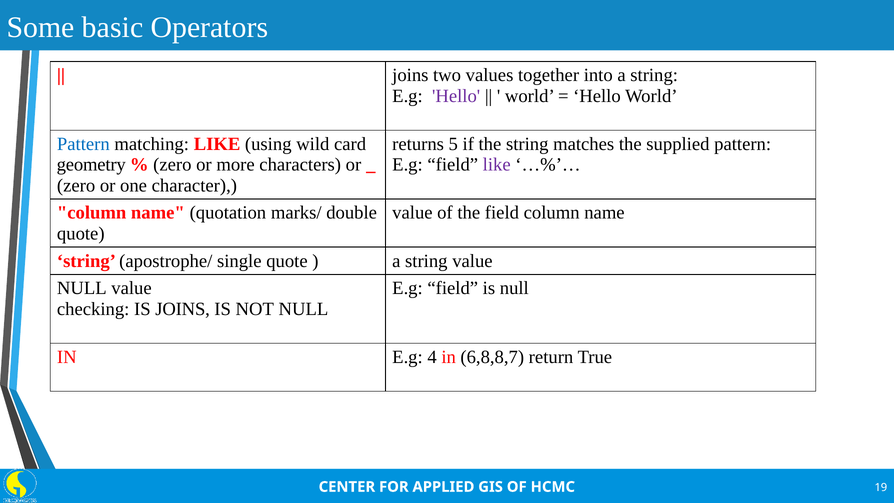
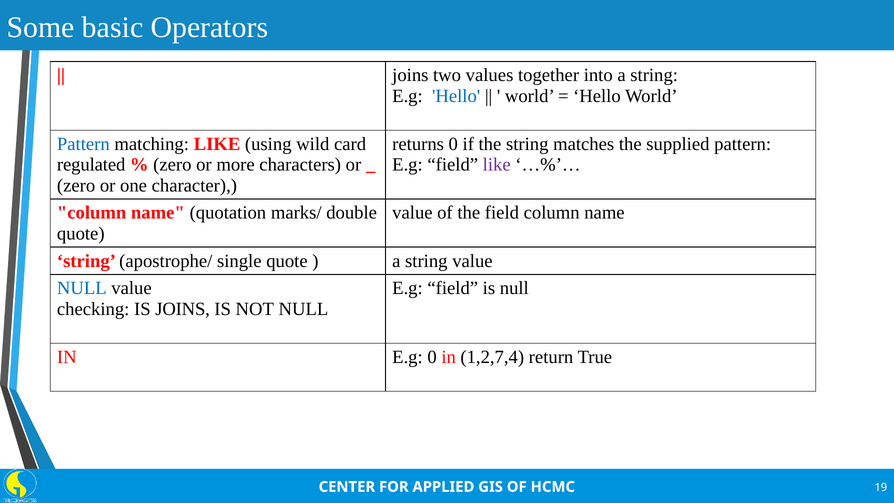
Hello colour: purple -> blue (456, 96)
returns 5: 5 -> 0 (453, 144)
geometry: geometry -> regulated (91, 165)
NULL colour: black -> blue (82, 288)
E.g 4: 4 -> 0 (432, 357)
6,8,8,7: 6,8,8,7 -> 1,2,7,4 (492, 357)
